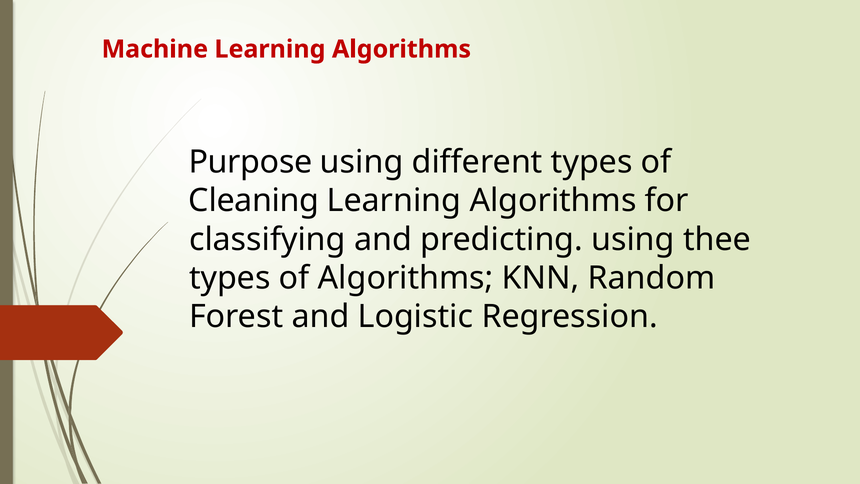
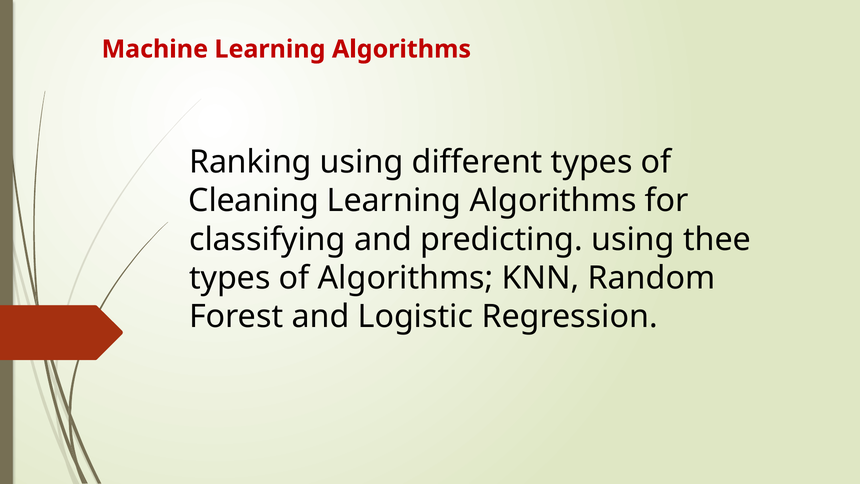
Purpose: Purpose -> Ranking (250, 162)
